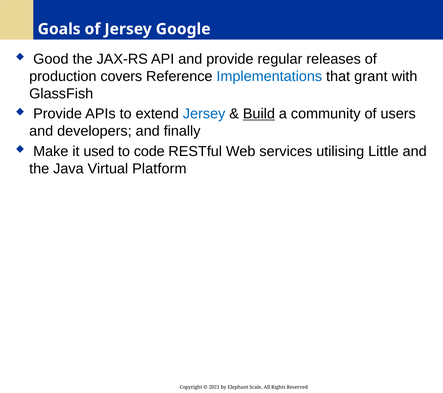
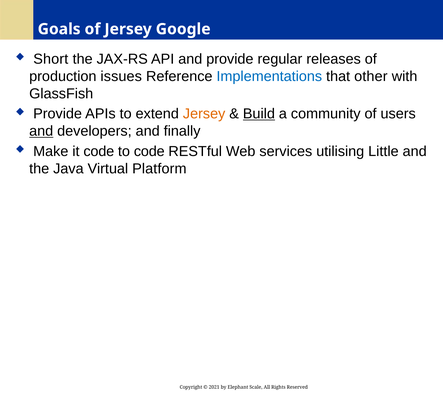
Good: Good -> Short (51, 59)
covers: covers -> issues (121, 76)
grant: grant -> other (371, 76)
Jersey colour: blue -> orange (204, 114)
and underline: none -> present (41, 131)
it used: used -> code (99, 151)
